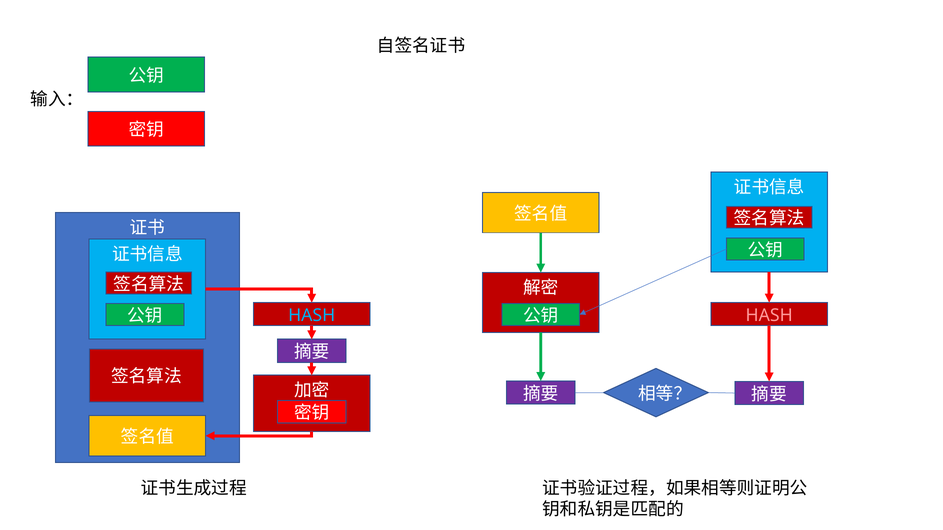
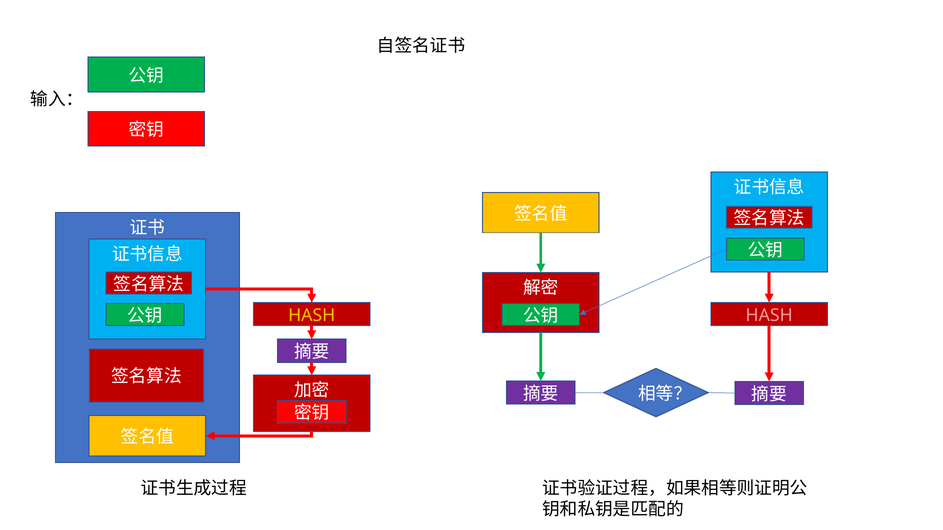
HASH colour: light blue -> yellow (312, 316)
